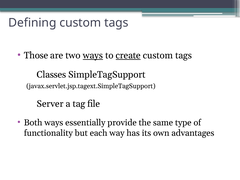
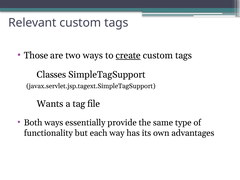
Defining: Defining -> Relevant (32, 23)
ways underline: present -> none (93, 55)
Server: Server -> Wants (50, 104)
